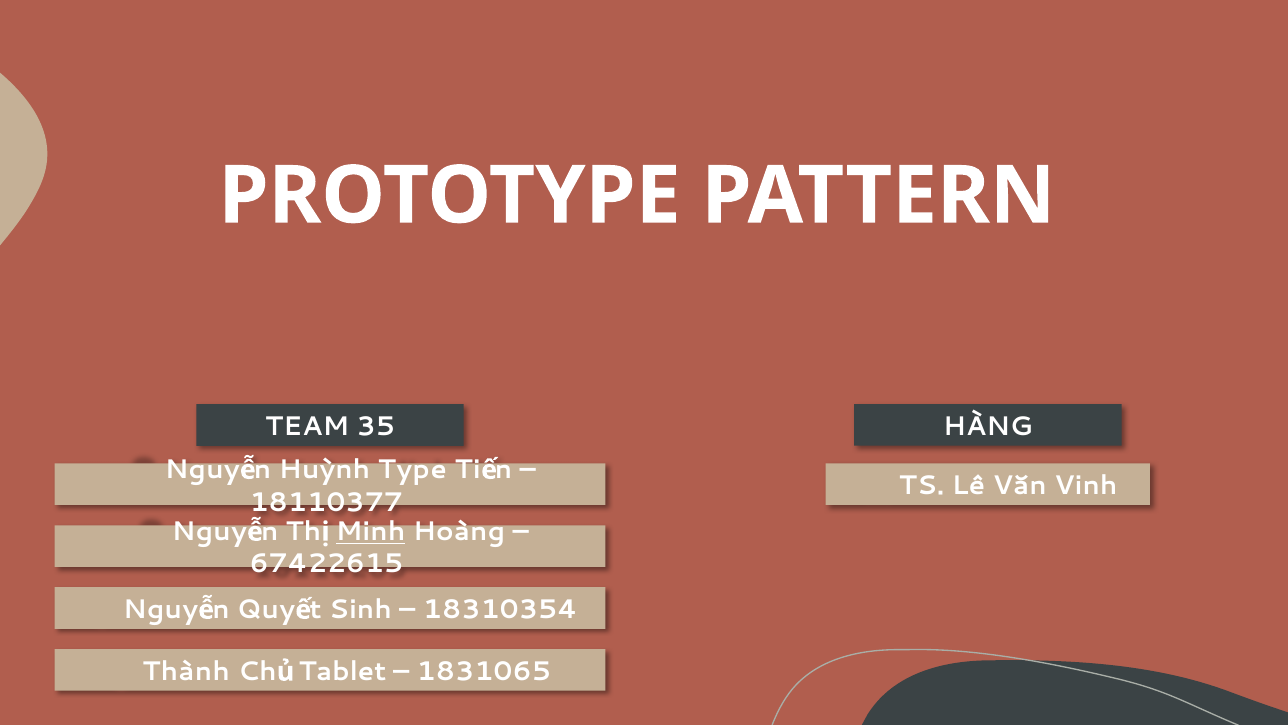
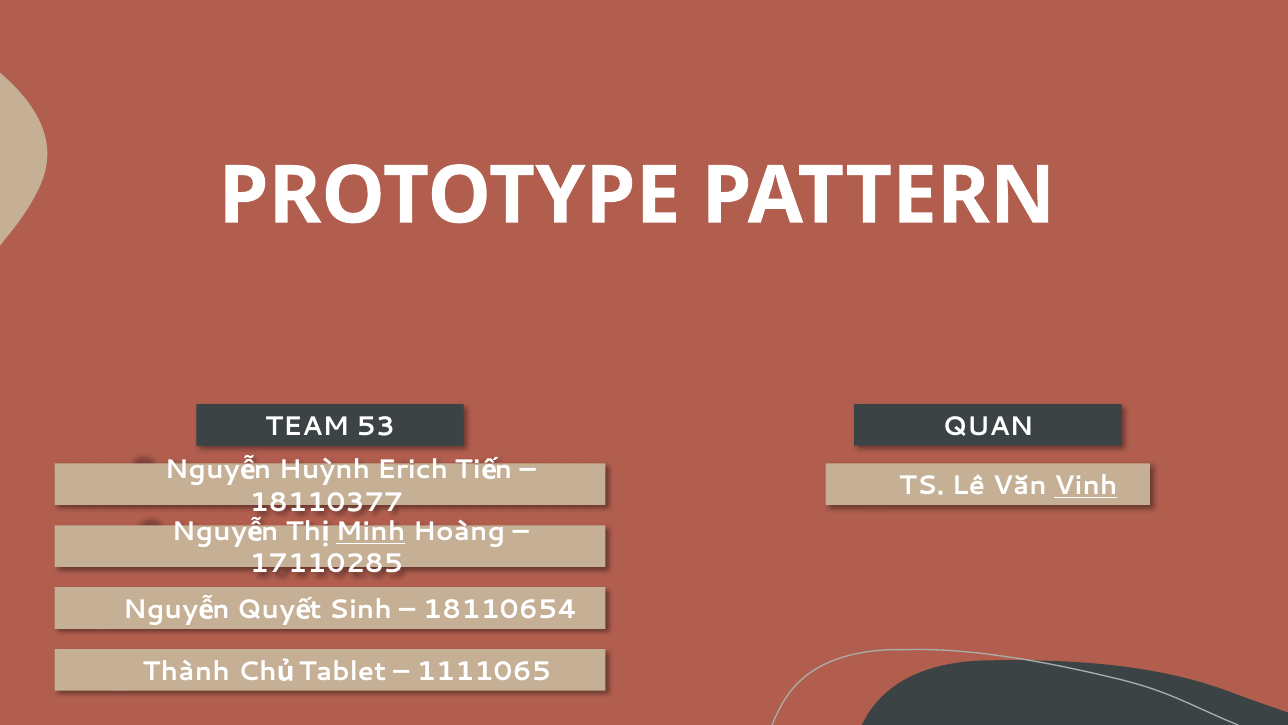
HÀNG: HÀNG -> QUAN (988, 426)
35: 35 -> 53 (376, 427)
Type: Type -> Erich (413, 470)
Vinh underline: none -> present (1086, 486)
67422615: 67422615 -> 17110285 (326, 564)
18310354: 18310354 -> 18110654 (500, 609)
1831065: 1831065 -> 1111065 (484, 671)
